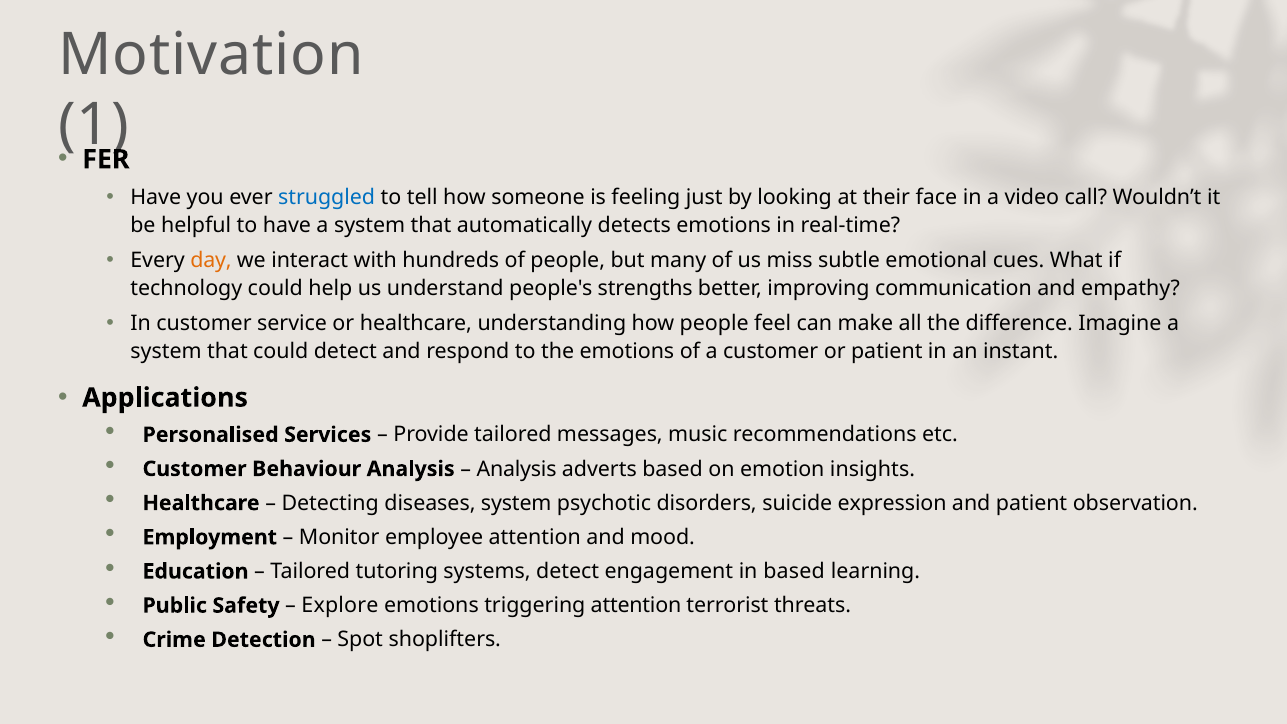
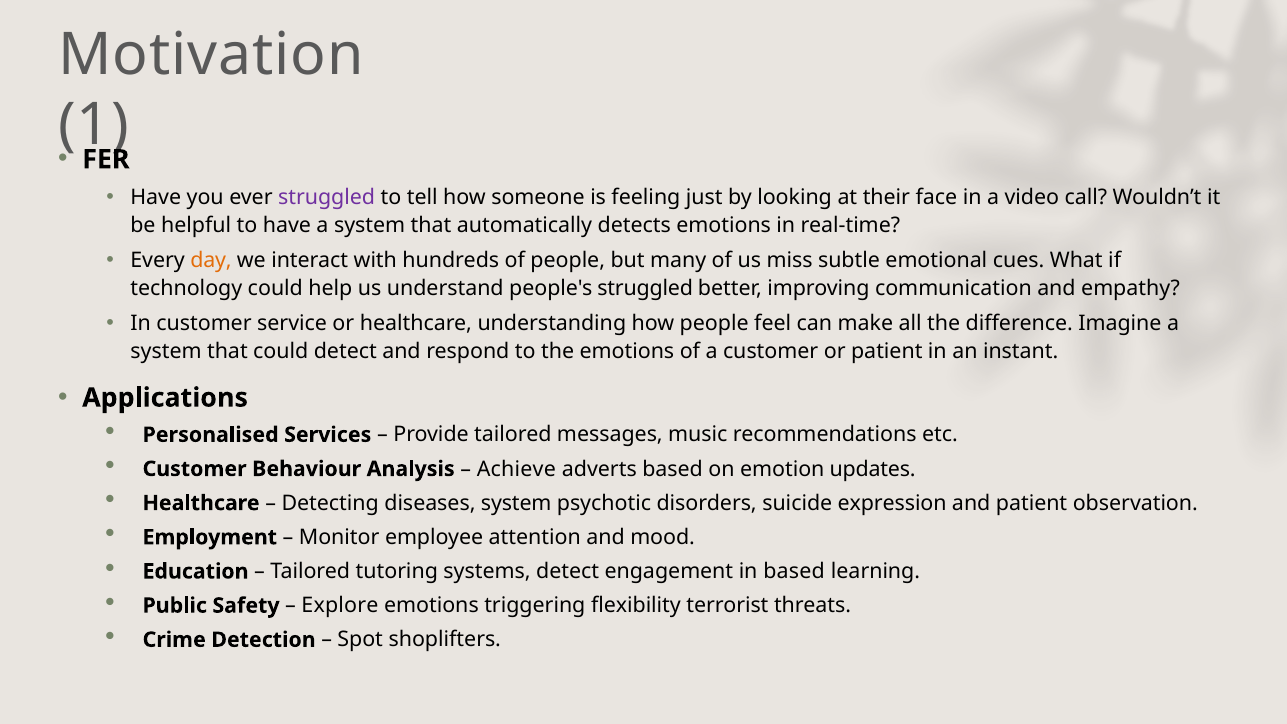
struggled colour: blue -> purple (327, 197)
people's strengths: strengths -> struggled (645, 289)
Analysis: Analysis -> Achieve (516, 469)
insights: insights -> updates (873, 469)
triggering attention: attention -> flexibility (636, 606)
